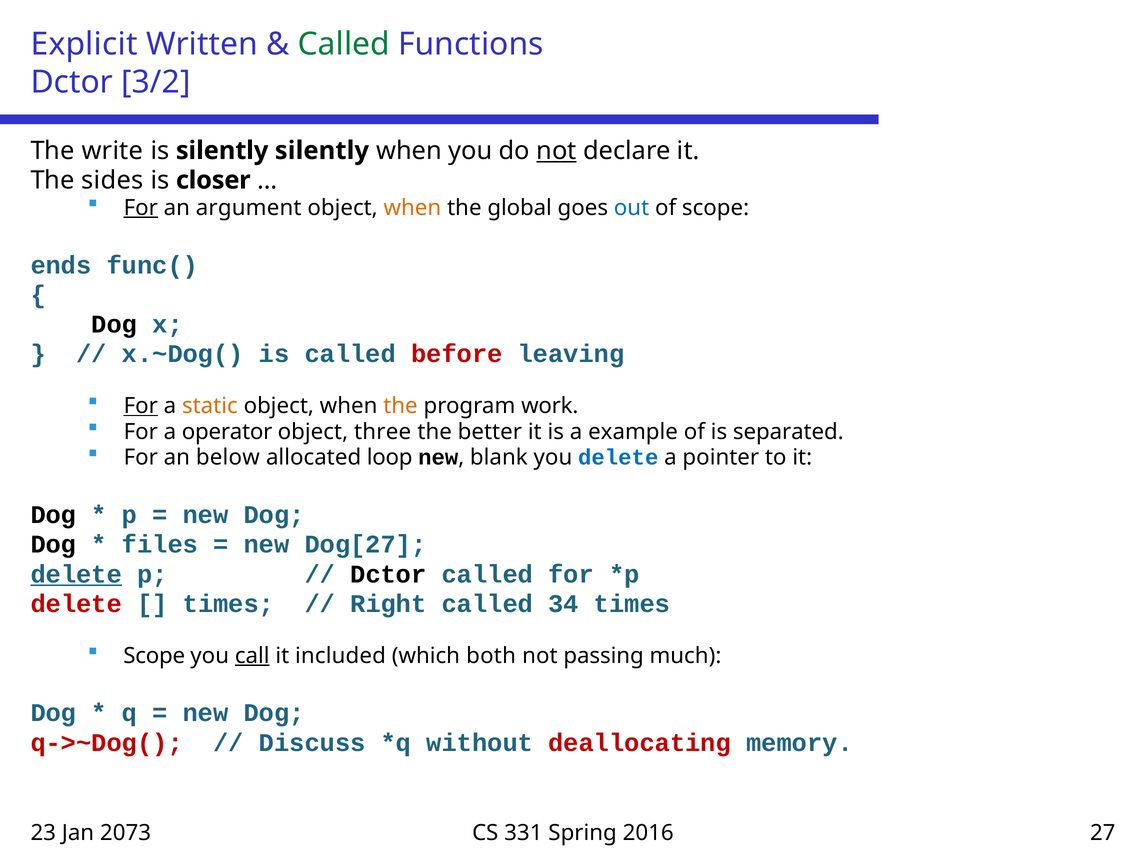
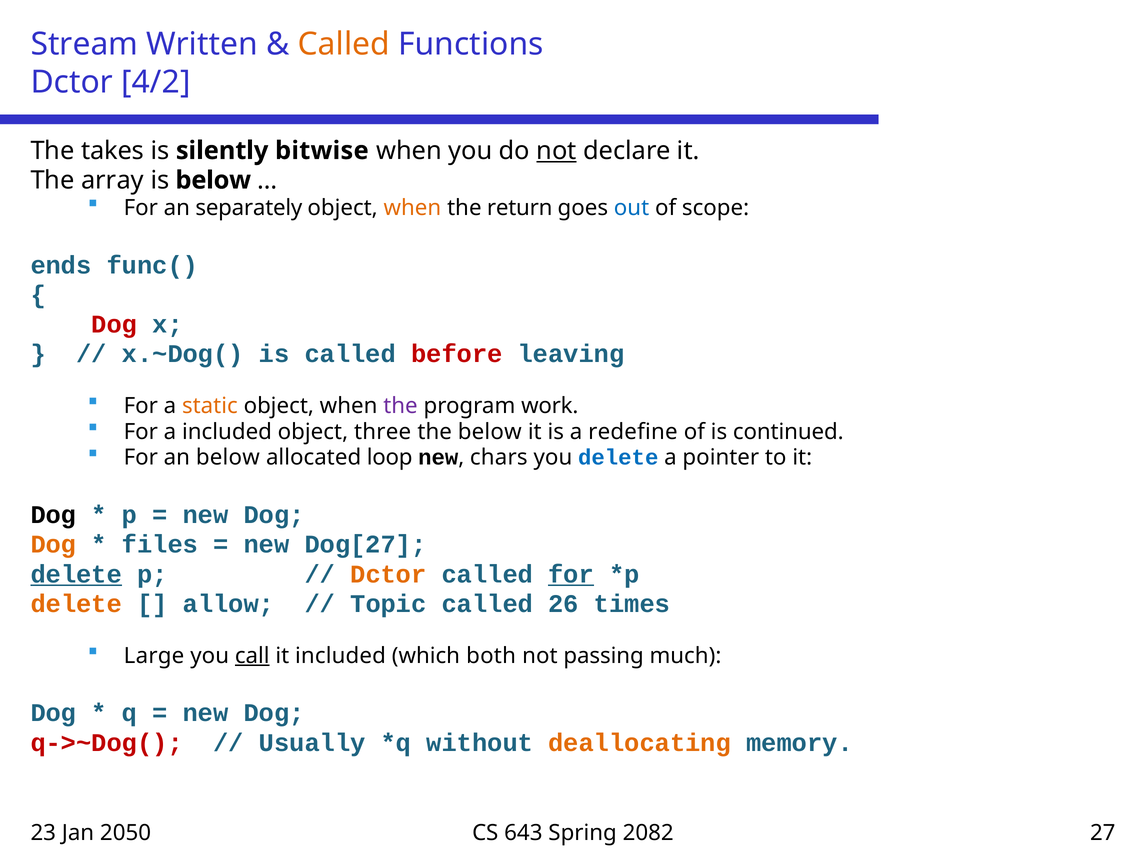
Explicit: Explicit -> Stream (84, 44)
Called colour: green -> orange (344, 44)
3/2: 3/2 -> 4/2 (156, 82)
write: write -> takes (113, 151)
silently silently: silently -> bitwise (322, 151)
sides: sides -> array (112, 180)
is closer: closer -> below (213, 180)
For underline: present -> none (141, 208)
argument: argument -> separately (249, 208)
global: global -> return (520, 208)
Dog colour: black -> red (114, 324)
For underline: present -> none (141, 406)
the colour: orange -> purple (400, 406)
a operator: operator -> included (227, 432)
the better: better -> below (490, 432)
example: example -> redefine (633, 432)
separated: separated -> continued (788, 432)
blank: blank -> chars (499, 457)
Dog colour: black -> orange (53, 544)
Dctor colour: black -> orange (388, 574)
for underline: none -> present (571, 574)
delete colour: red -> orange (76, 603)
times: times -> allow (229, 603)
Right: Right -> Topic (388, 603)
34: 34 -> 26 (563, 603)
Scope: Scope -> Large (154, 655)
Discuss: Discuss -> Usually (312, 742)
deallocating colour: red -> orange (640, 742)
2073: 2073 -> 2050 (126, 832)
331: 331 -> 643 (523, 832)
2016: 2016 -> 2082 (648, 832)
